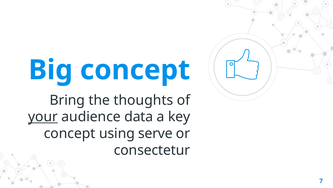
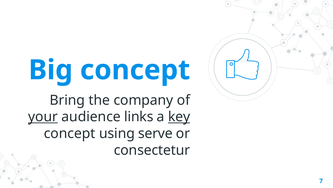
thoughts: thoughts -> company (143, 100)
data: data -> links (139, 116)
key underline: none -> present (179, 116)
